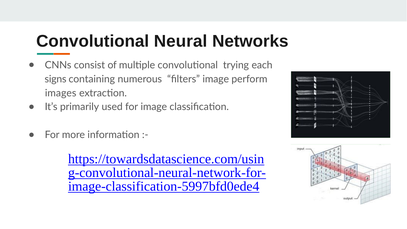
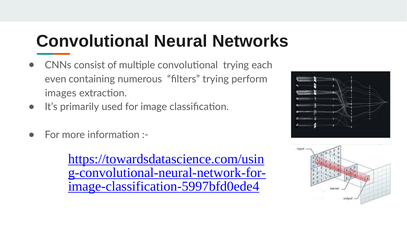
signs: signs -> even (56, 79)
filters image: image -> trying (216, 79)
